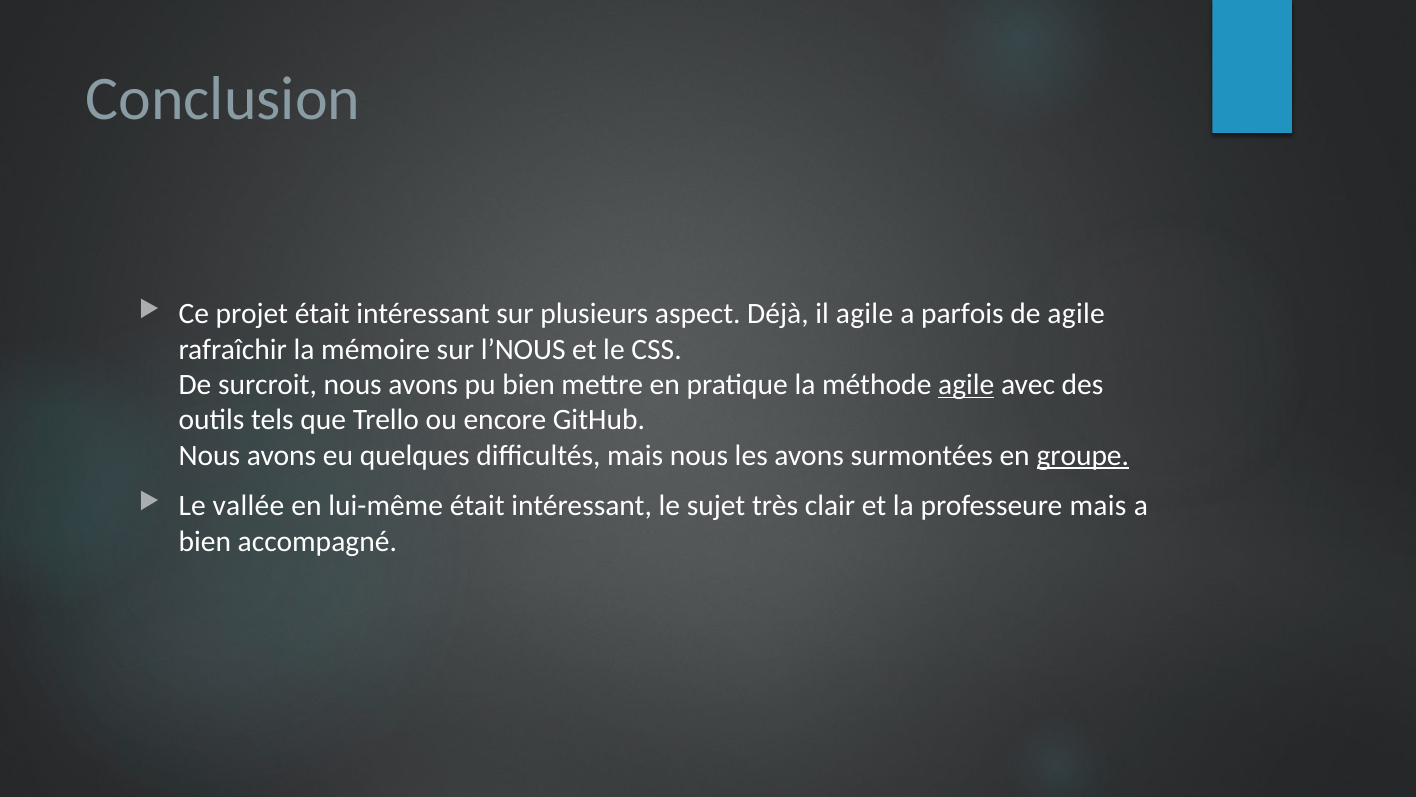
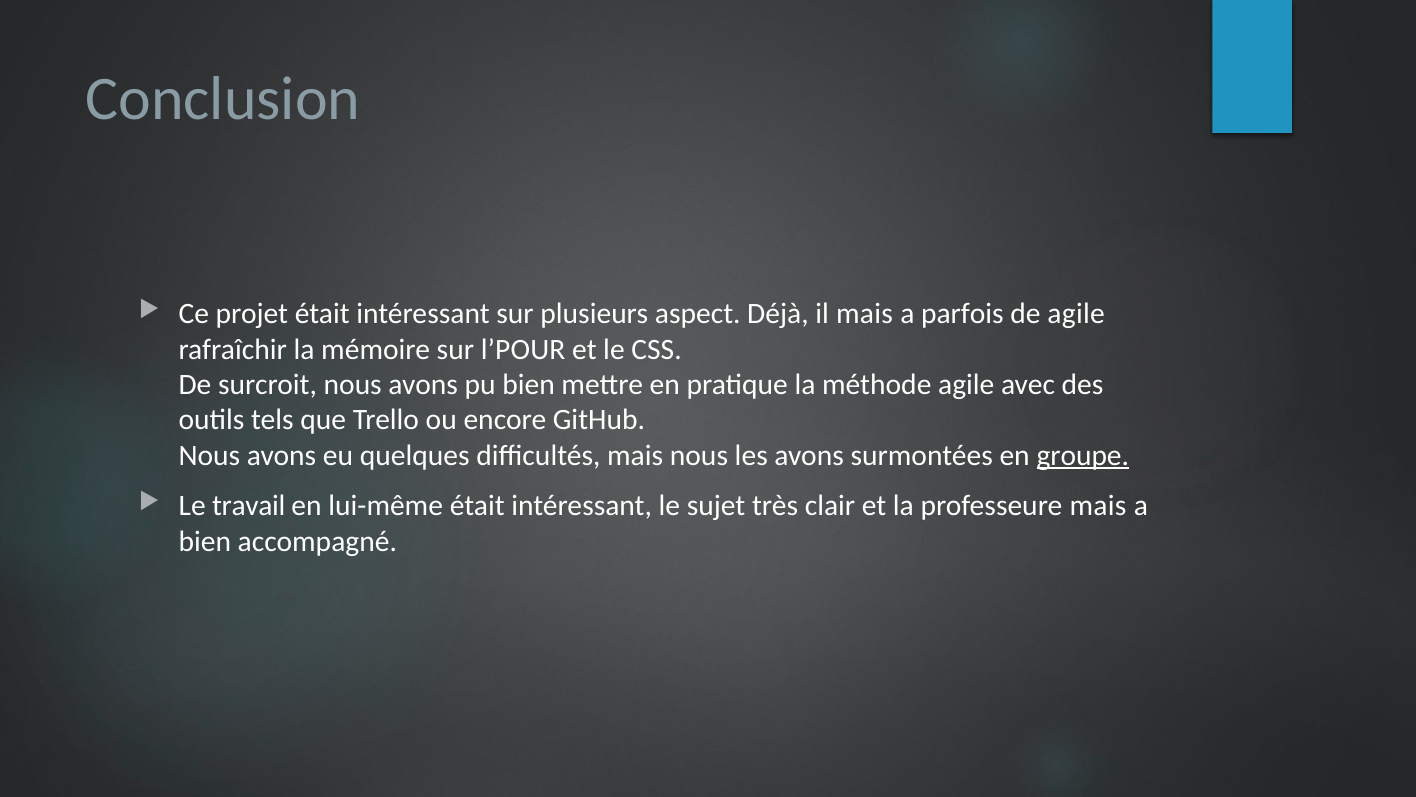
il agile: agile -> mais (865, 314)
l’NOUS: l’NOUS -> l’POUR (523, 349)
agile underline: present -> none (966, 385)
vallée: vallée -> travail (249, 506)
